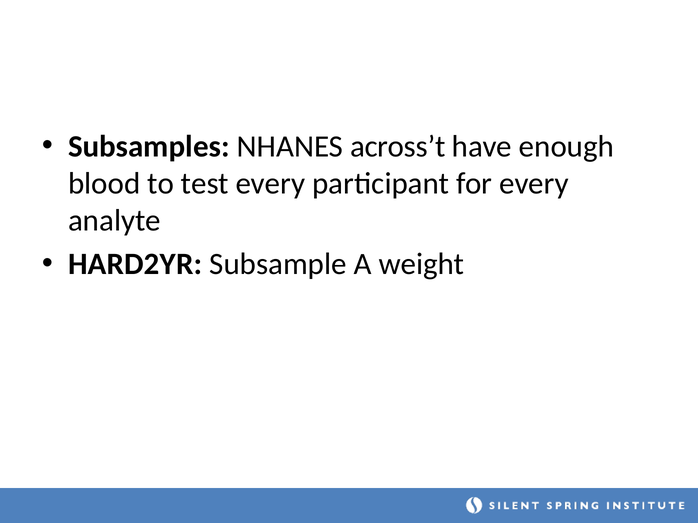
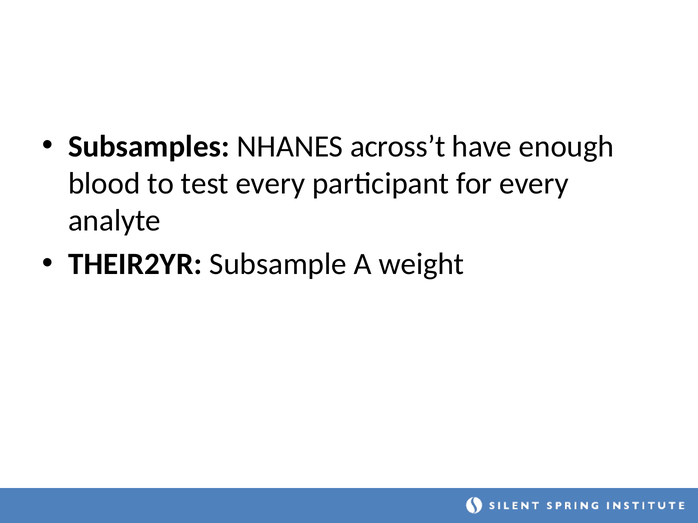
HARD2YR: HARD2YR -> THEIR2YR (135, 264)
